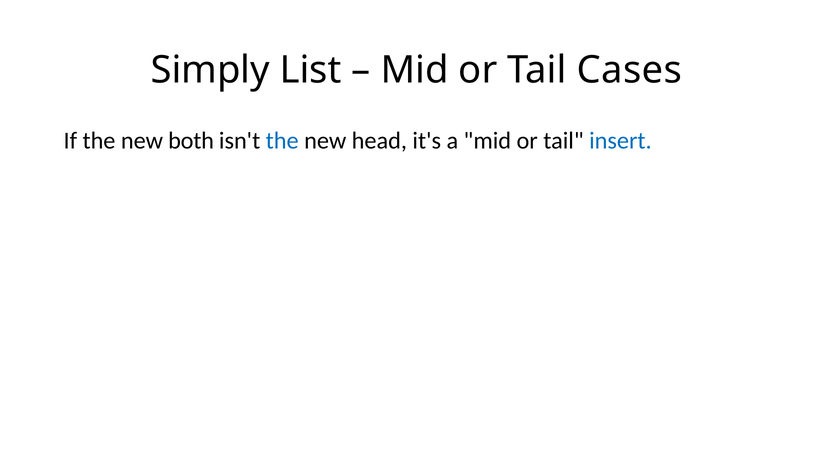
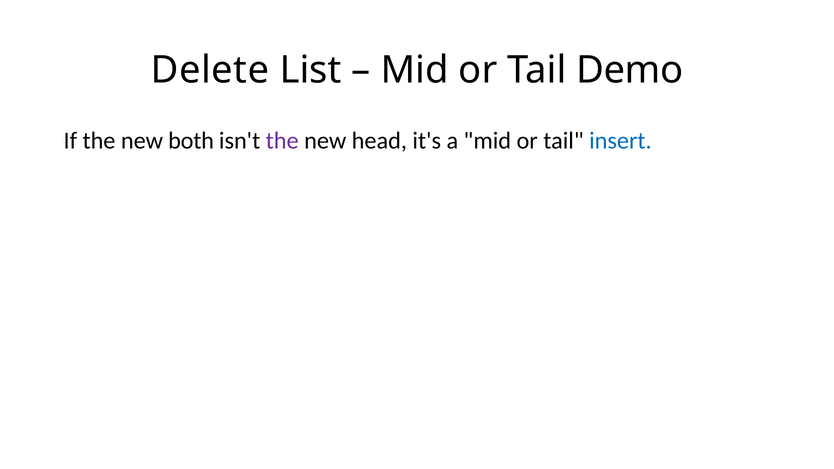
Simply: Simply -> Delete (210, 70)
Cases: Cases -> Demo (630, 70)
the colour: blue -> purple (282, 141)
